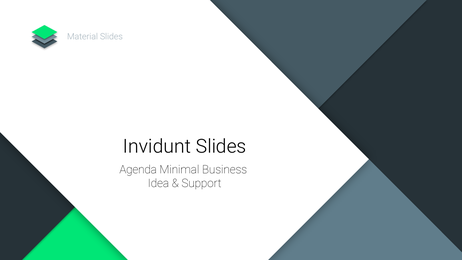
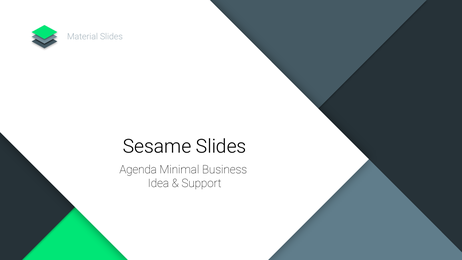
Invidunt: Invidunt -> Sesame (157, 146)
